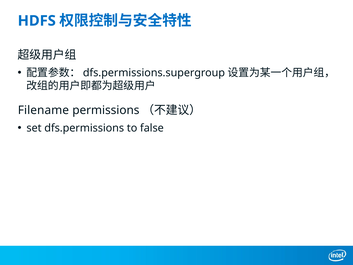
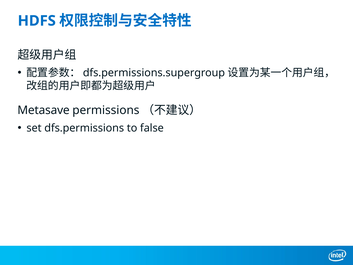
Filename: Filename -> Metasave (44, 110)
